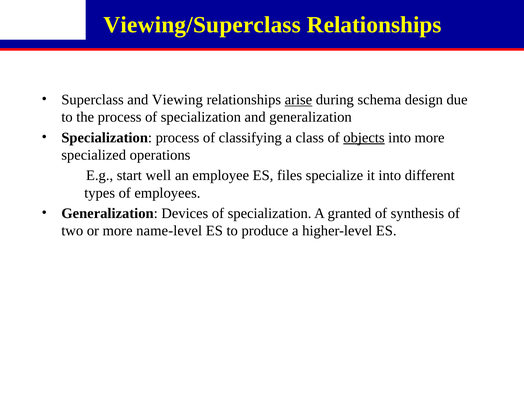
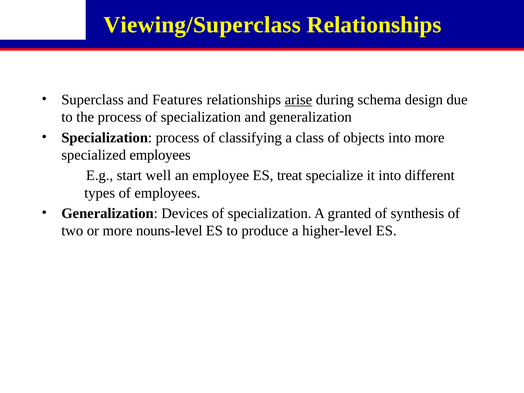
Viewing: Viewing -> Features (177, 100)
objects underline: present -> none (364, 138)
specialized operations: operations -> employees (160, 155)
files: files -> treat (290, 175)
name-level: name-level -> nouns-level (169, 231)
